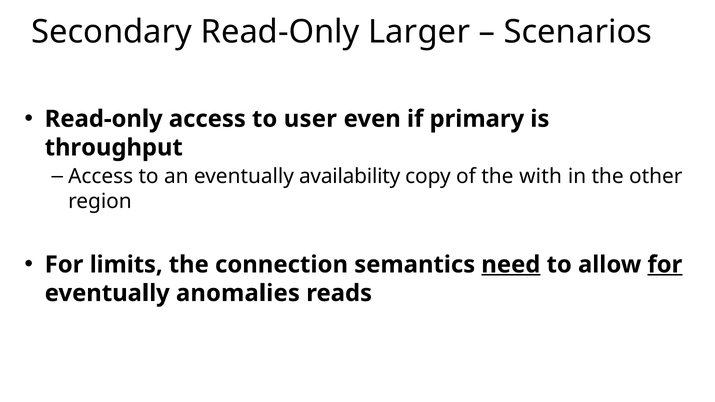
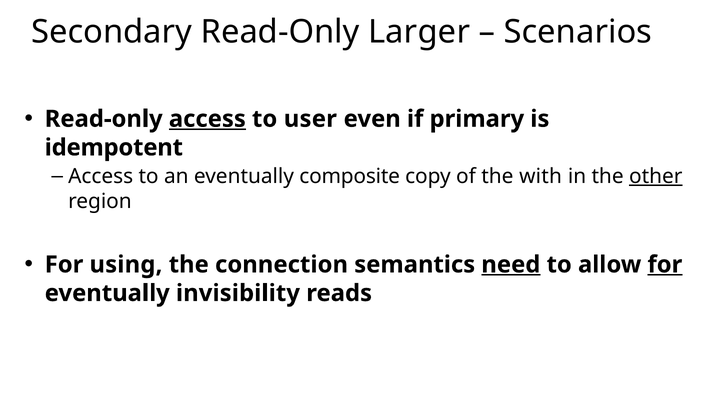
access underline: none -> present (207, 119)
throughput: throughput -> idempotent (114, 148)
availability: availability -> composite (350, 176)
other underline: none -> present (656, 176)
limits: limits -> using (126, 265)
anomalies: anomalies -> invisibility (238, 293)
